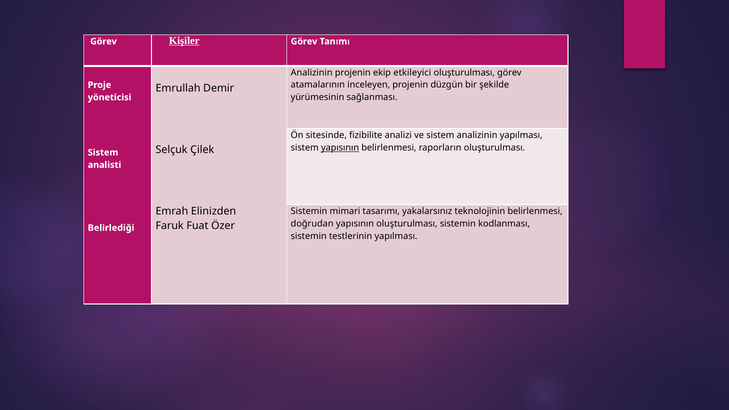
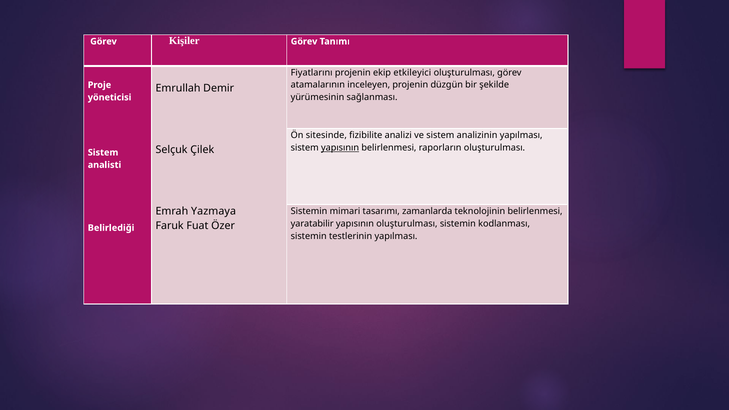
Kişiler underline: present -> none (184, 41)
Analizinin: Analizinin -> Fiyatlarını (312, 73)
Elinizden: Elinizden -> Yazmaya (214, 211)
yakalarsınız: yakalarsınız -> zamanlarda (427, 211)
doğrudan: doğrudan -> yaratabilir (312, 224)
